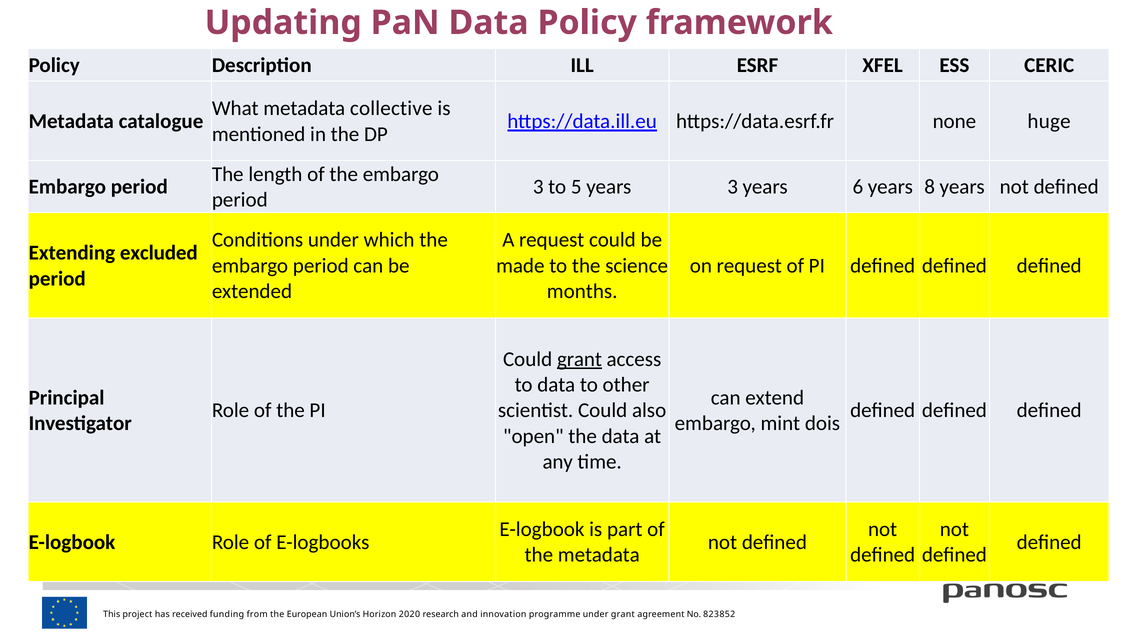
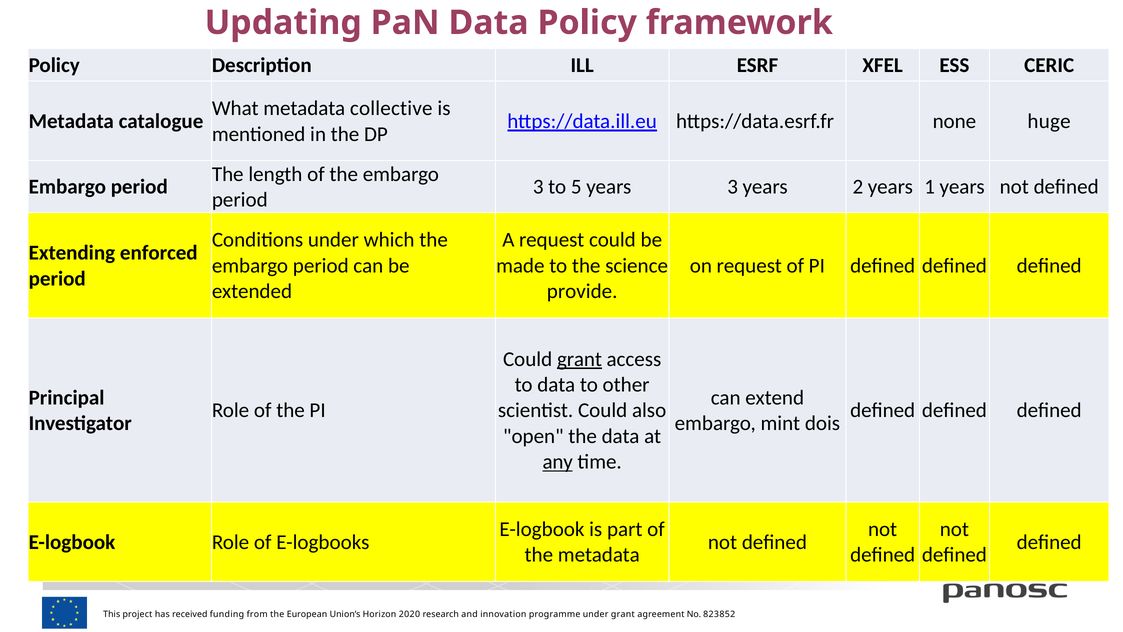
6: 6 -> 2 (858, 187)
8: 8 -> 1 (930, 187)
excluded: excluded -> enforced (159, 253)
months: months -> provide (582, 291)
any underline: none -> present (558, 462)
